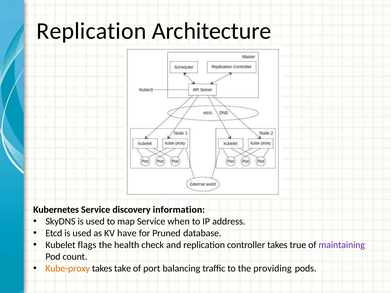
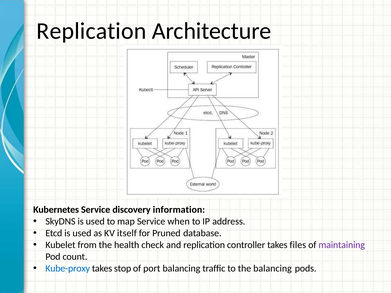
have: have -> itself (127, 233)
flags: flags -> from (87, 245)
true: true -> files (298, 245)
Kube-proxy colour: orange -> blue (68, 269)
take: take -> stop (123, 269)
the providing: providing -> balancing (273, 269)
